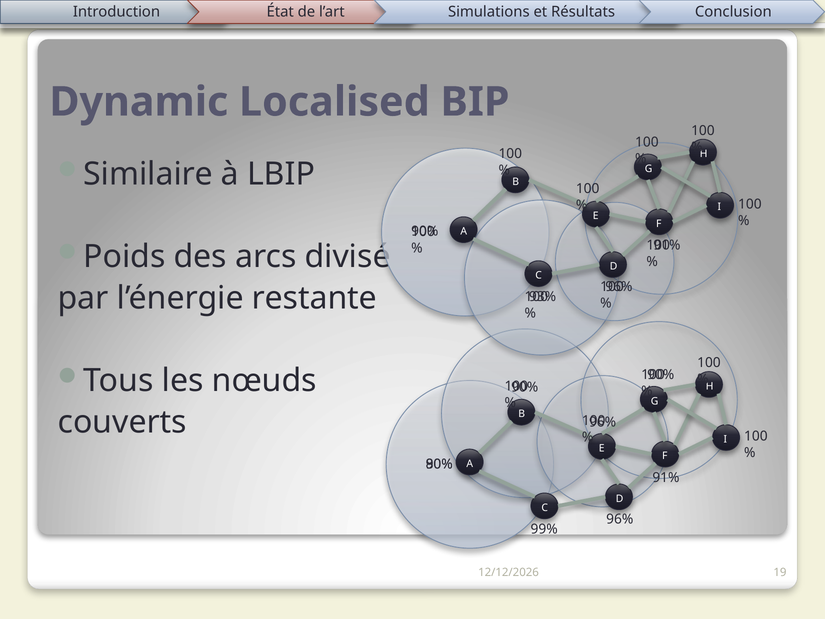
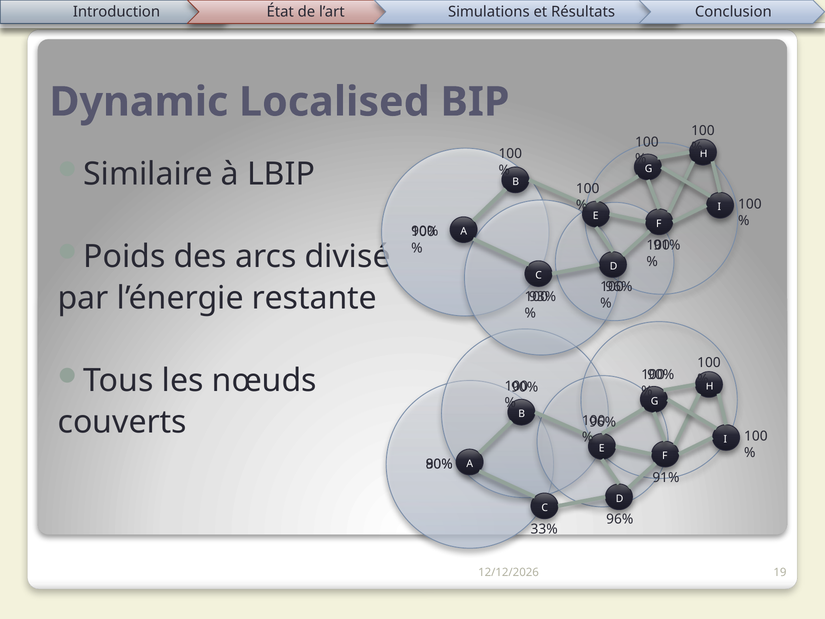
99%: 99% -> 33% (544, 529)
